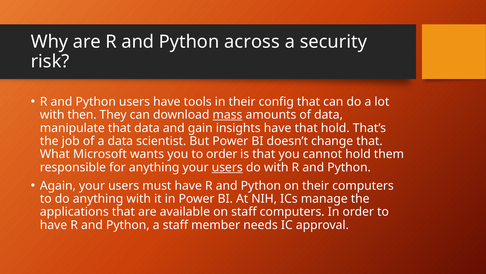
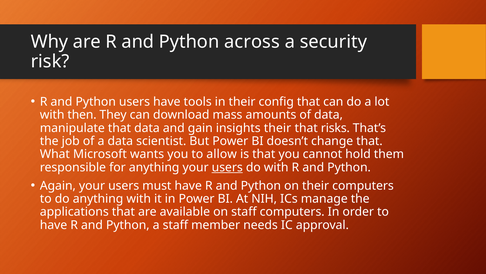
mass underline: present -> none (227, 115)
insights have: have -> their (278, 128)
that hold: hold -> risks (335, 128)
to order: order -> allow (222, 154)
